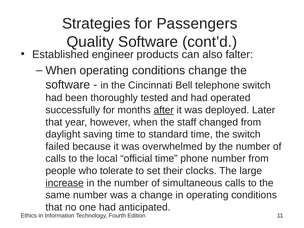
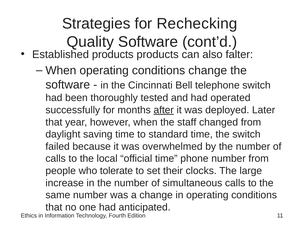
Passengers: Passengers -> Rechecking (197, 24)
Established engineer: engineer -> products (113, 54)
increase underline: present -> none (65, 183)
